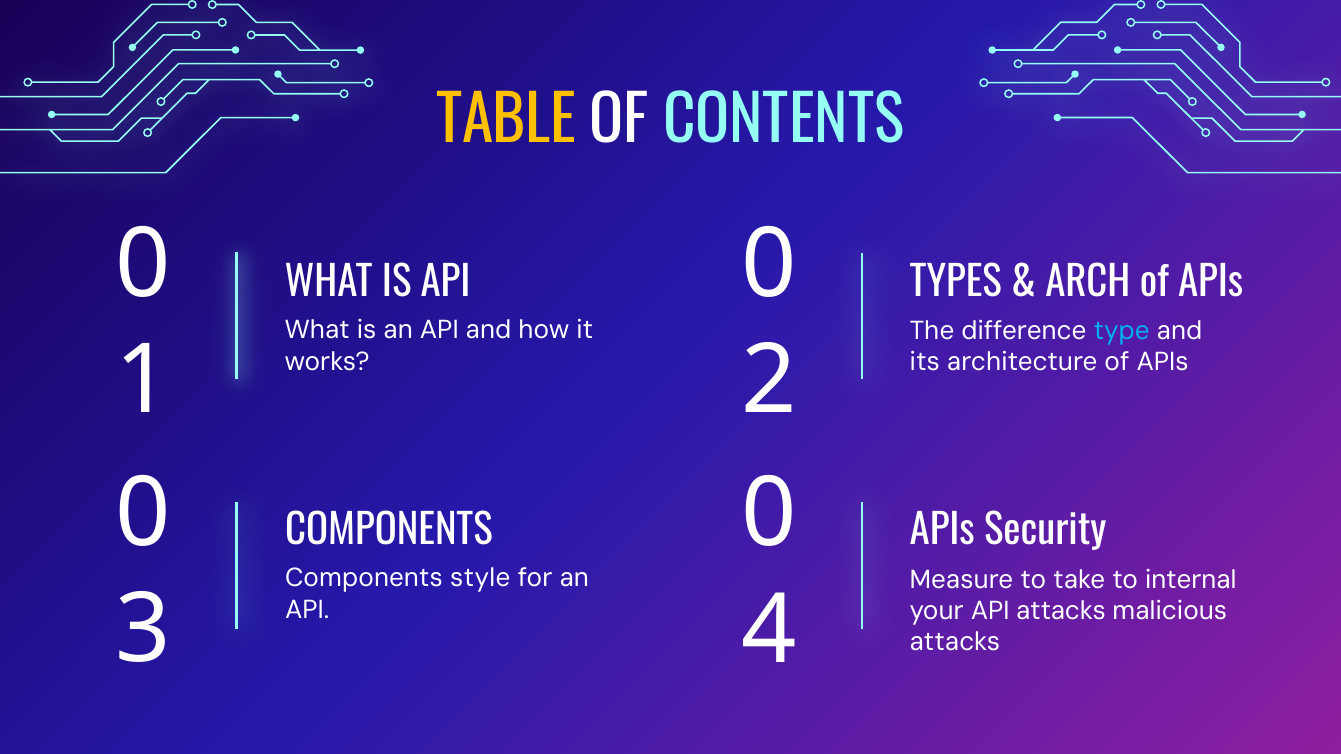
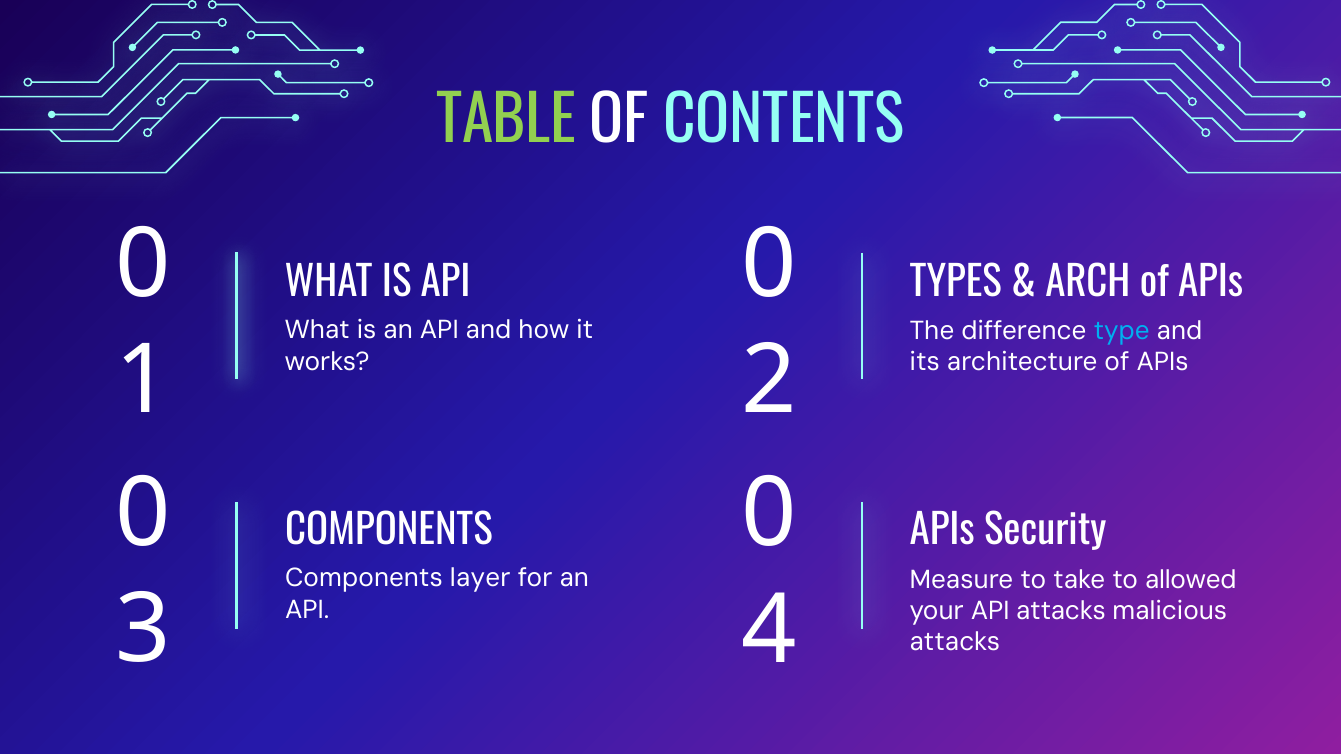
TABLE colour: yellow -> light green (506, 122)
style: style -> layer (480, 579)
internal: internal -> allowed (1191, 580)
